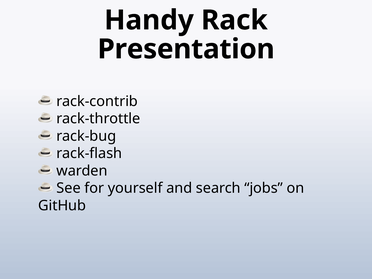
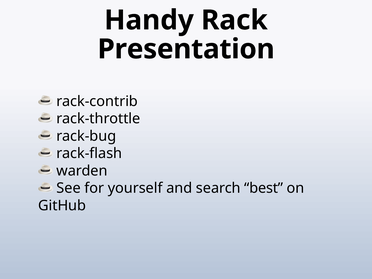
jobs: jobs -> best (264, 188)
